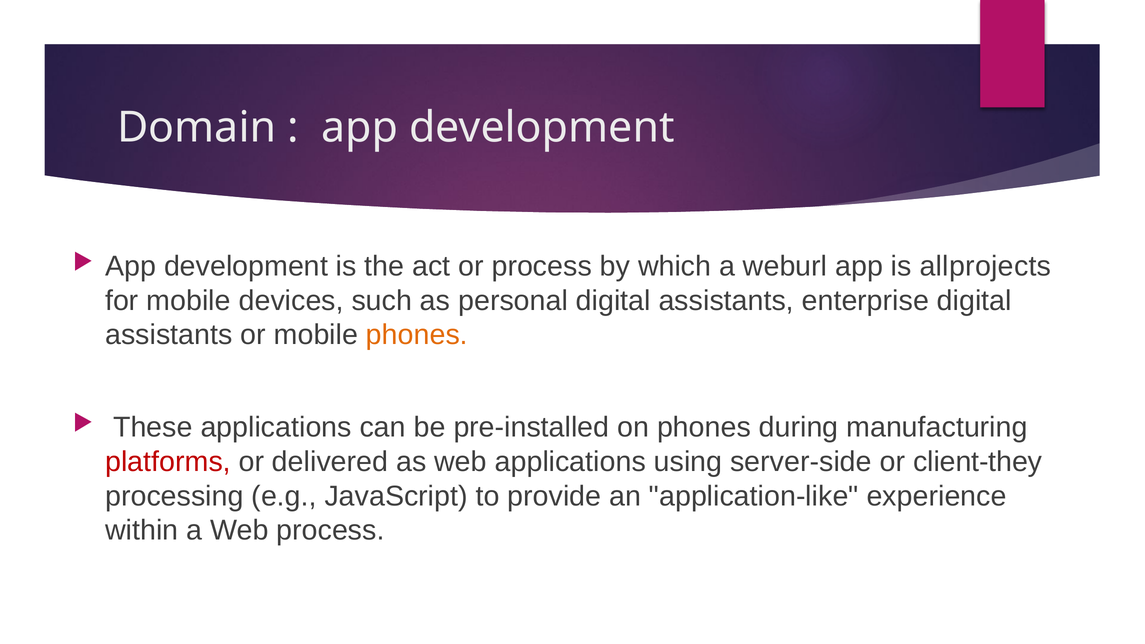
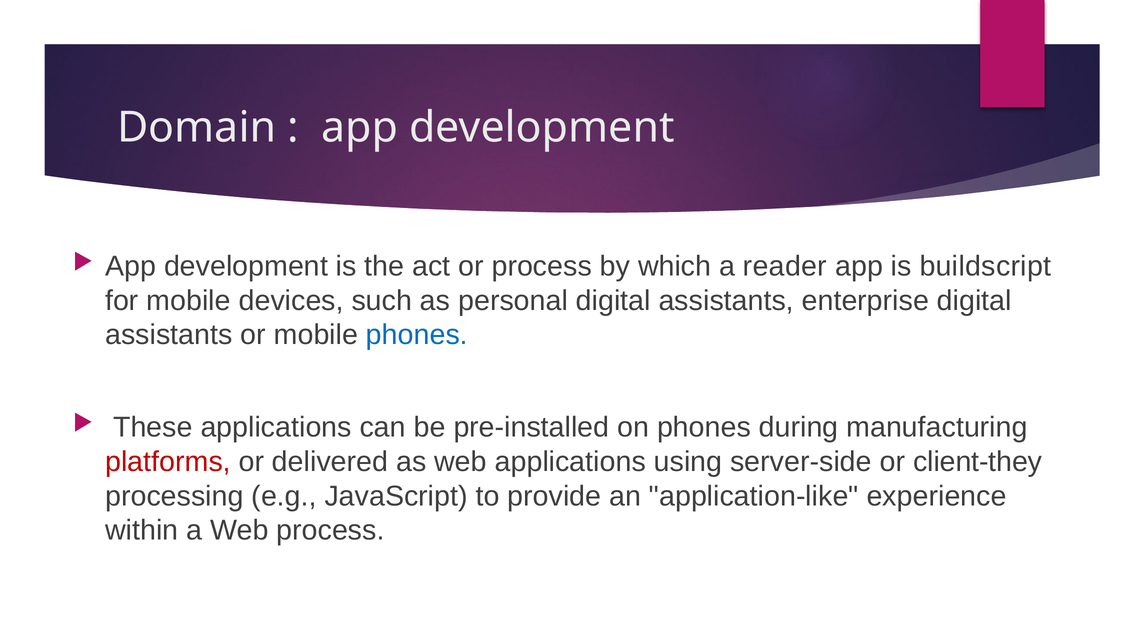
weburl: weburl -> reader (785, 266)
allprojects: allprojects -> buildscript (985, 266)
phones colour: orange -> blue (417, 335)
